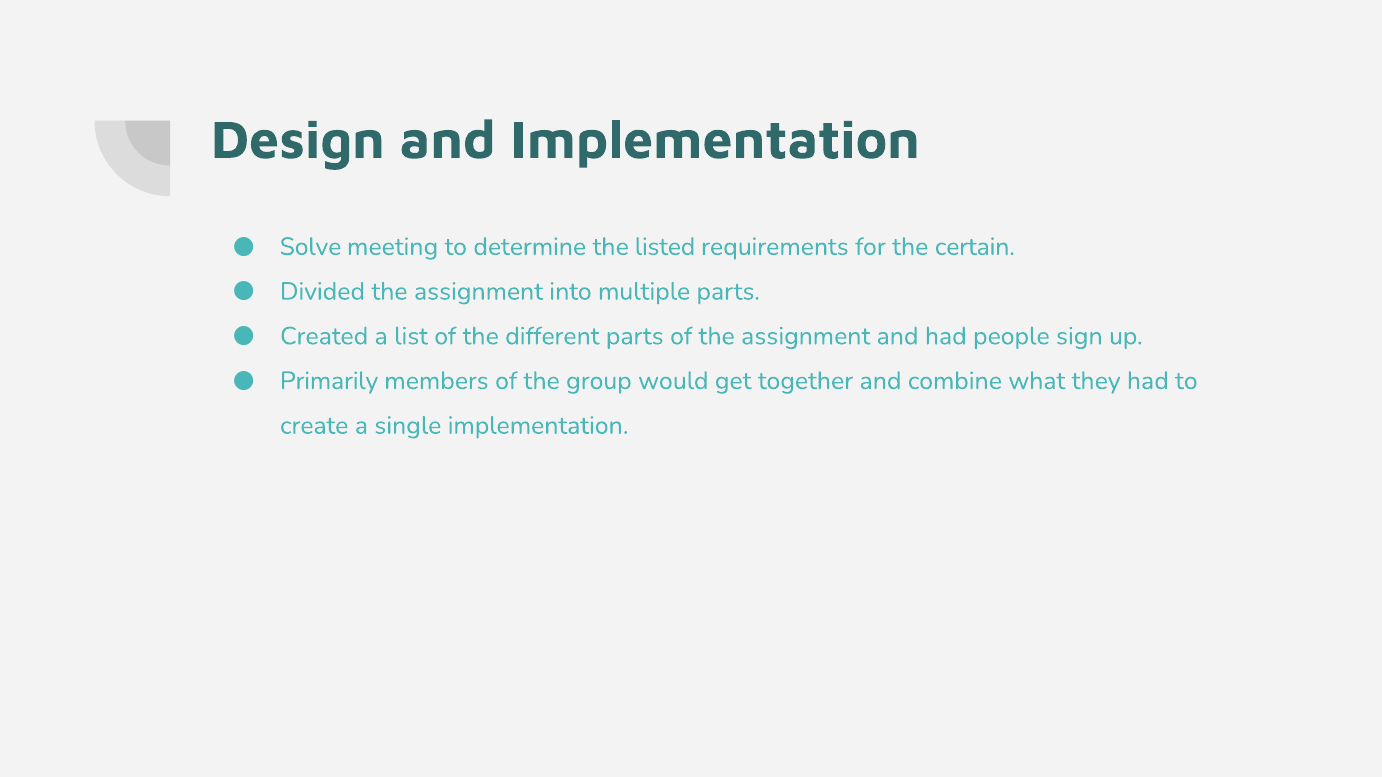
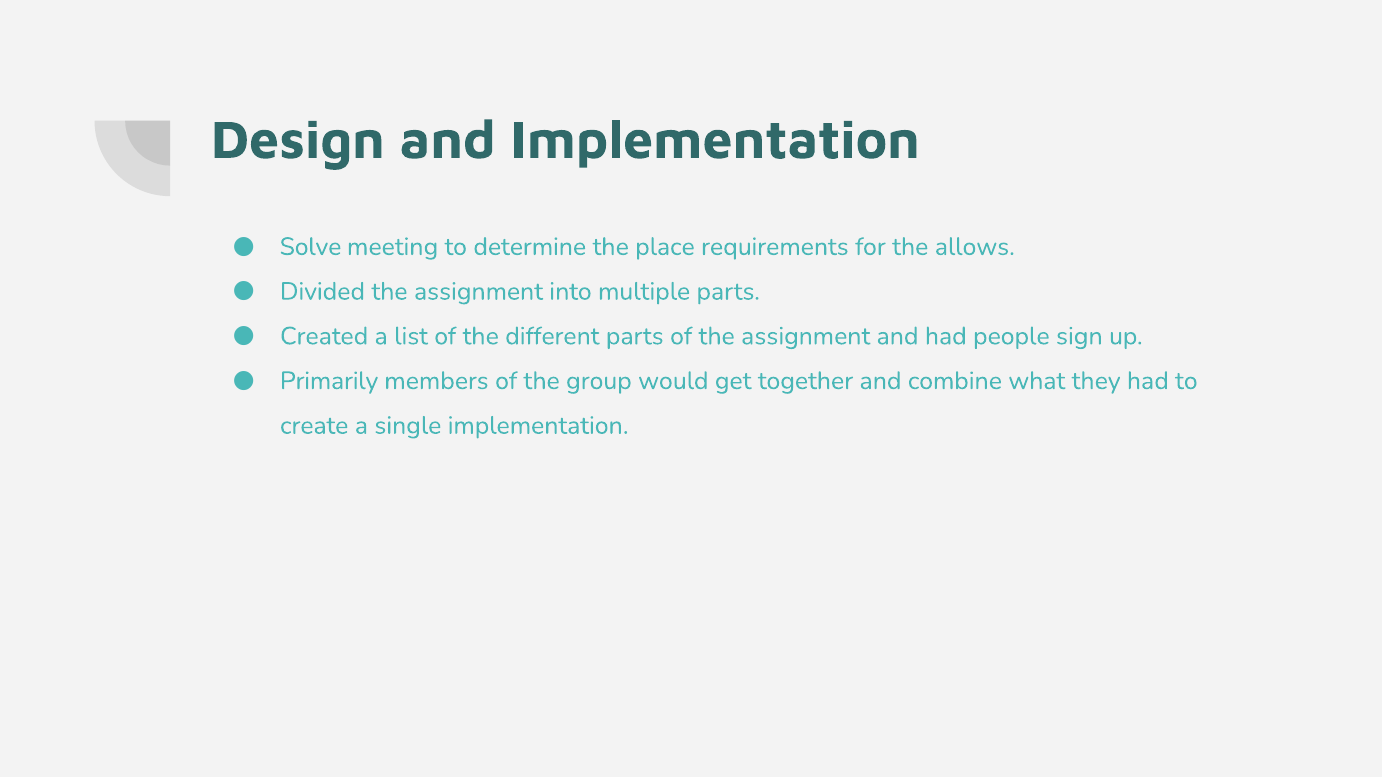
listed: listed -> place (665, 247)
certain: certain -> allows (975, 247)
